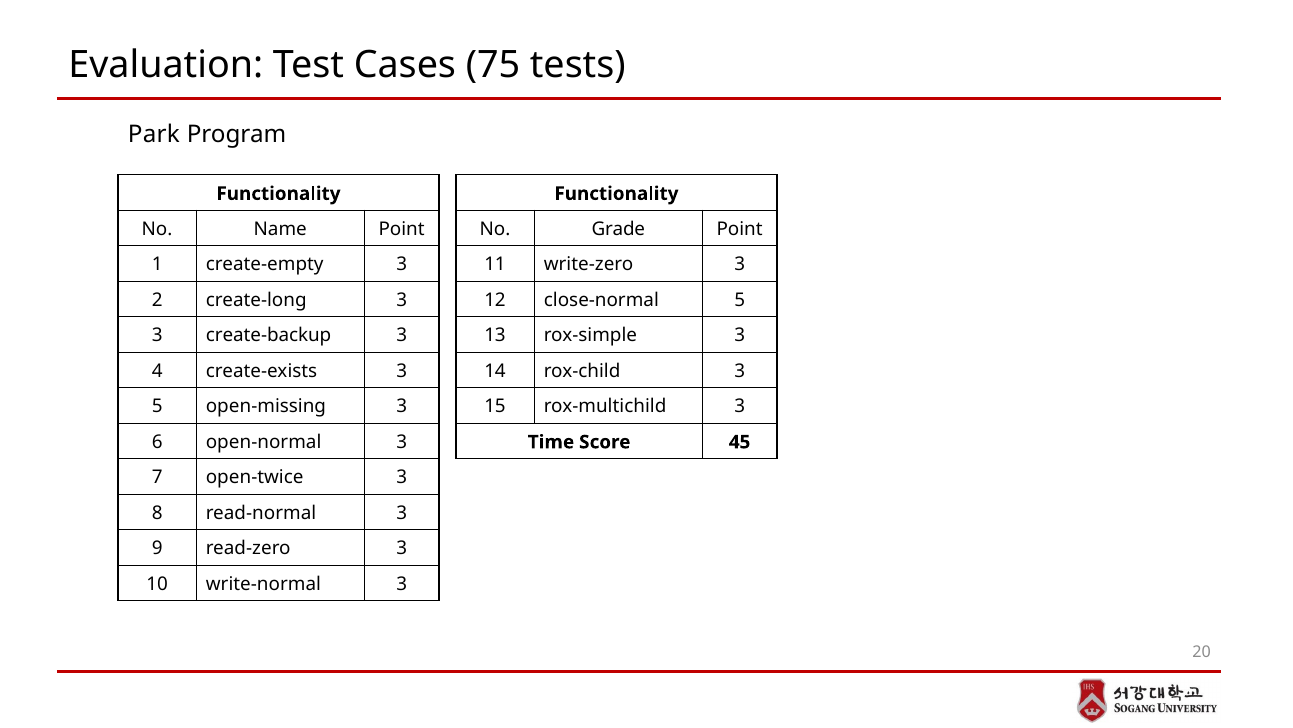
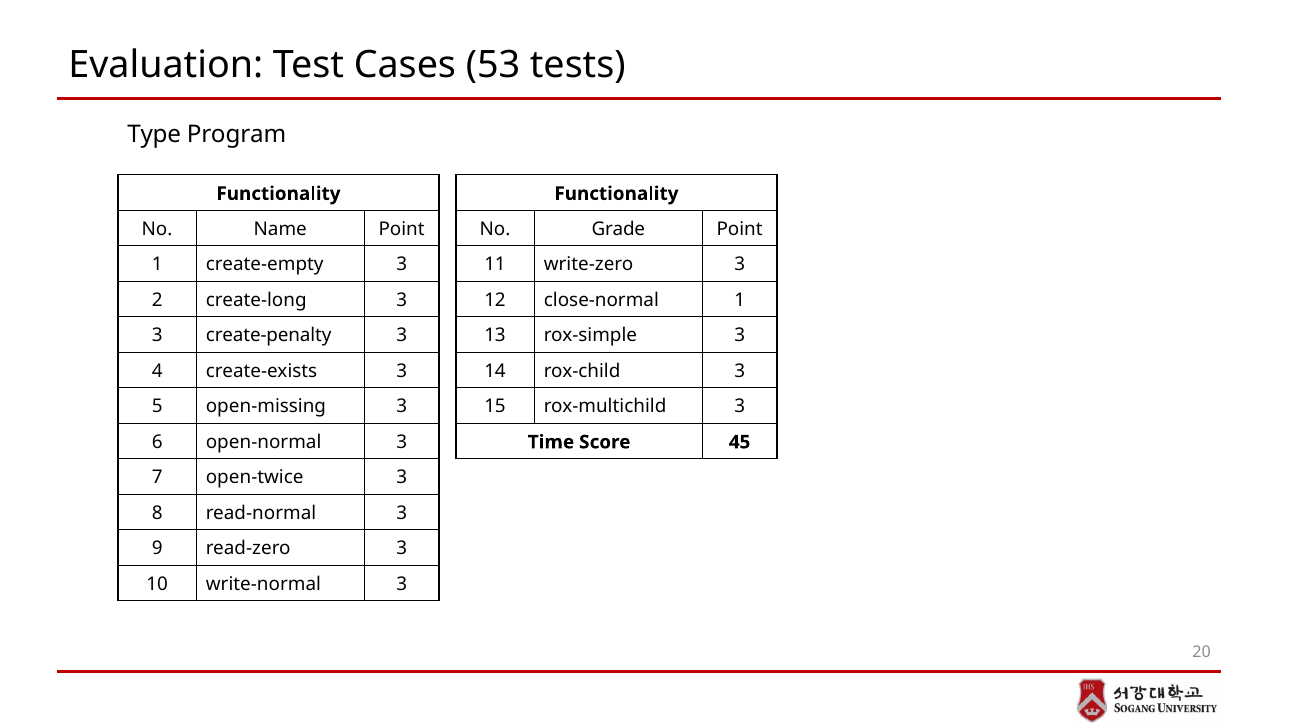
75: 75 -> 53 (493, 65)
Park: Park -> Type (154, 134)
close-normal 5: 5 -> 1 (740, 300)
create-backup: create-backup -> create-penalty (269, 335)
